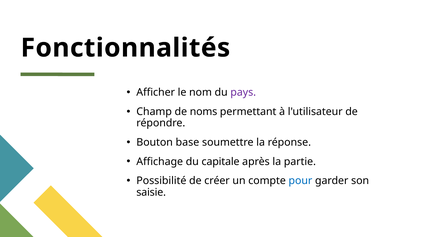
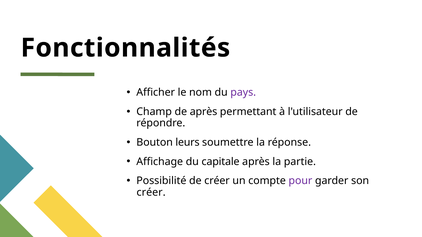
de noms: noms -> après (204, 112)
base: base -> leurs (188, 143)
pour colour: blue -> purple (300, 181)
saisie: saisie -> créer (151, 192)
